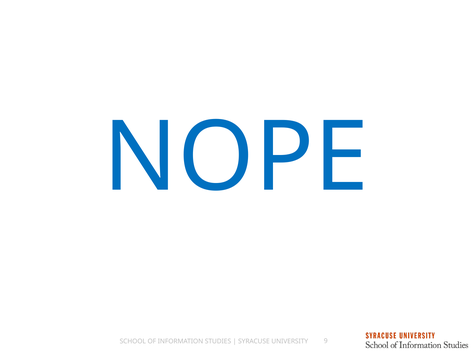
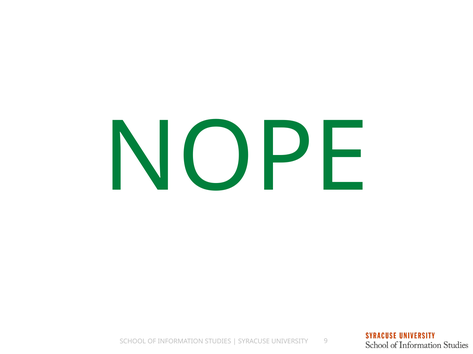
NOPE colour: blue -> green (236, 158)
